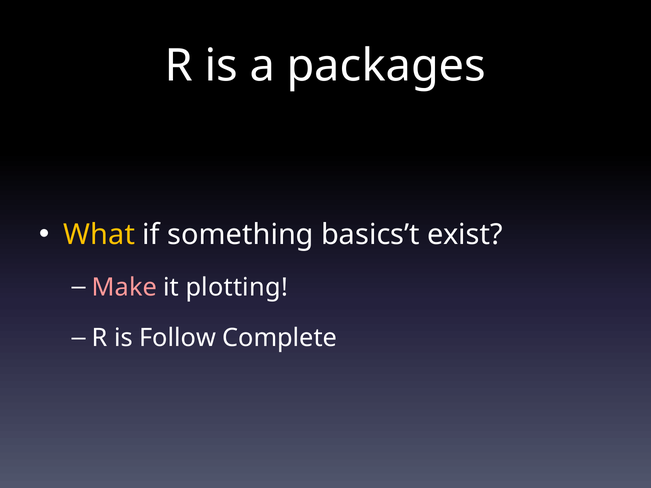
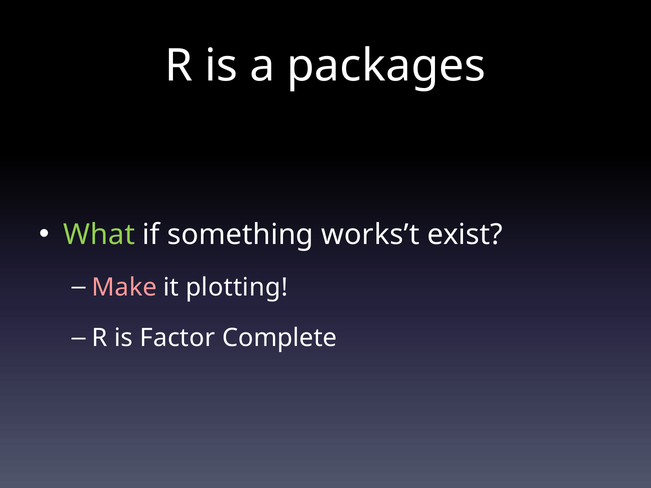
What colour: yellow -> light green (99, 235)
basics’t: basics’t -> works’t (370, 235)
Follow: Follow -> Factor (178, 338)
